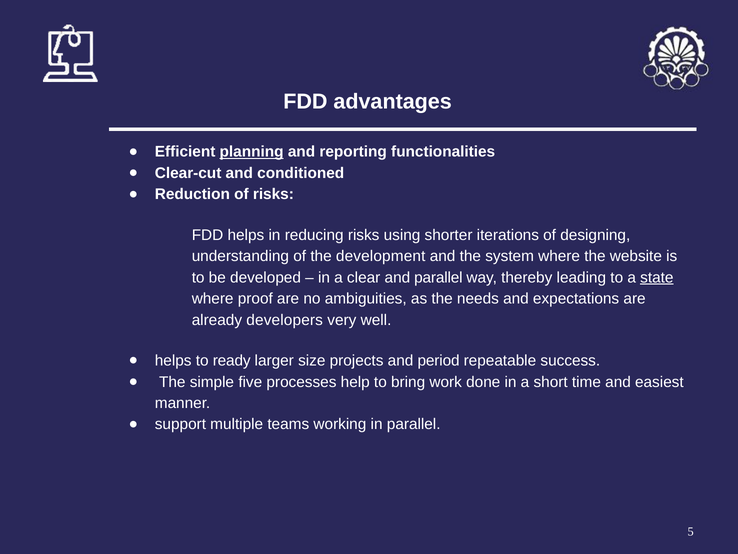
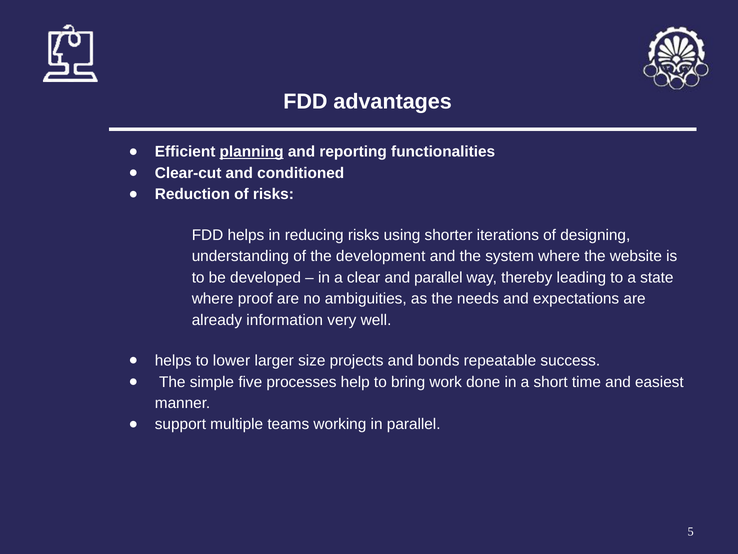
state underline: present -> none (657, 277)
developers: developers -> information (285, 320)
ready: ready -> lower (232, 360)
period: period -> bonds (438, 360)
